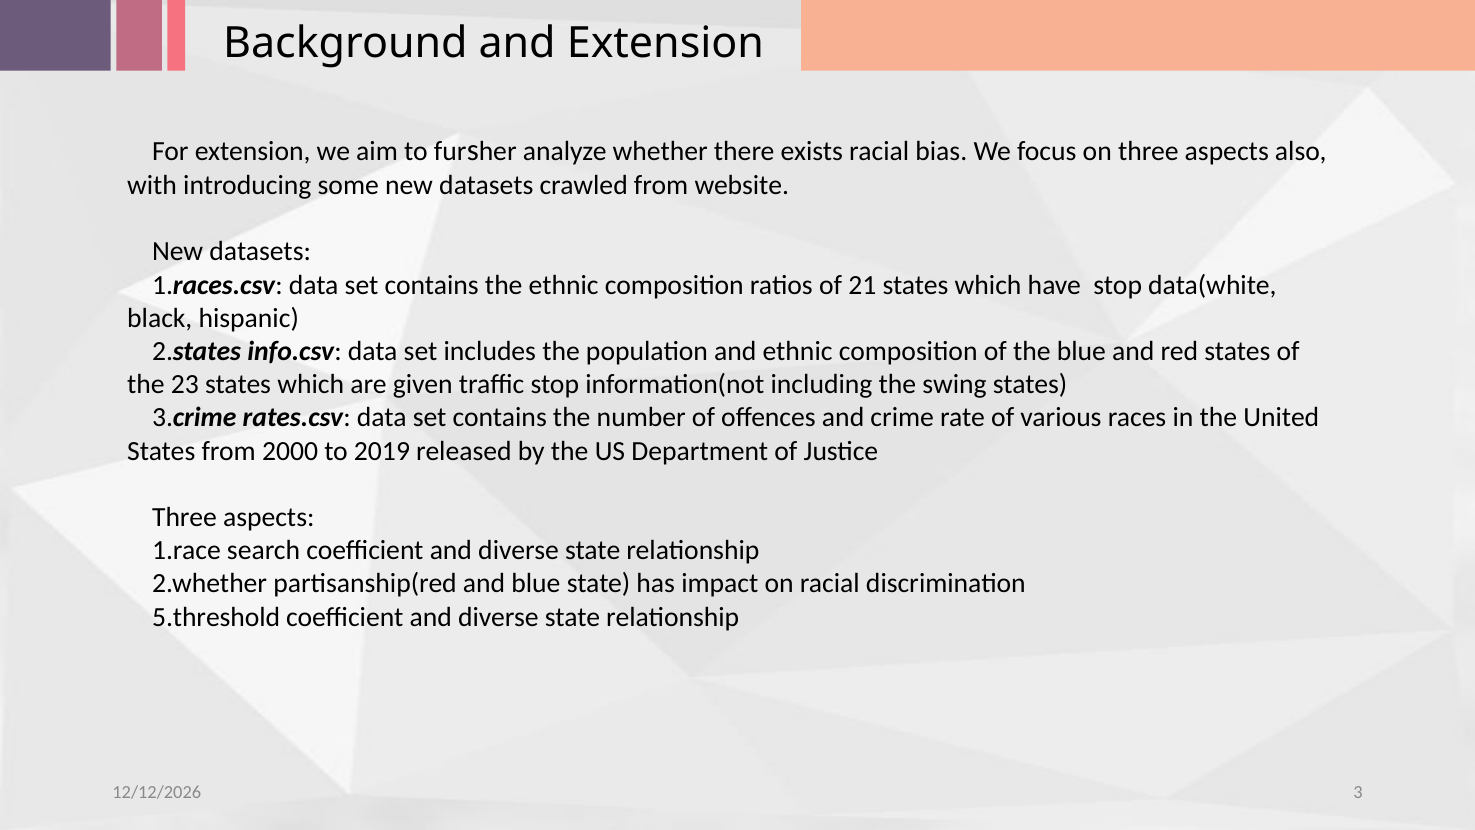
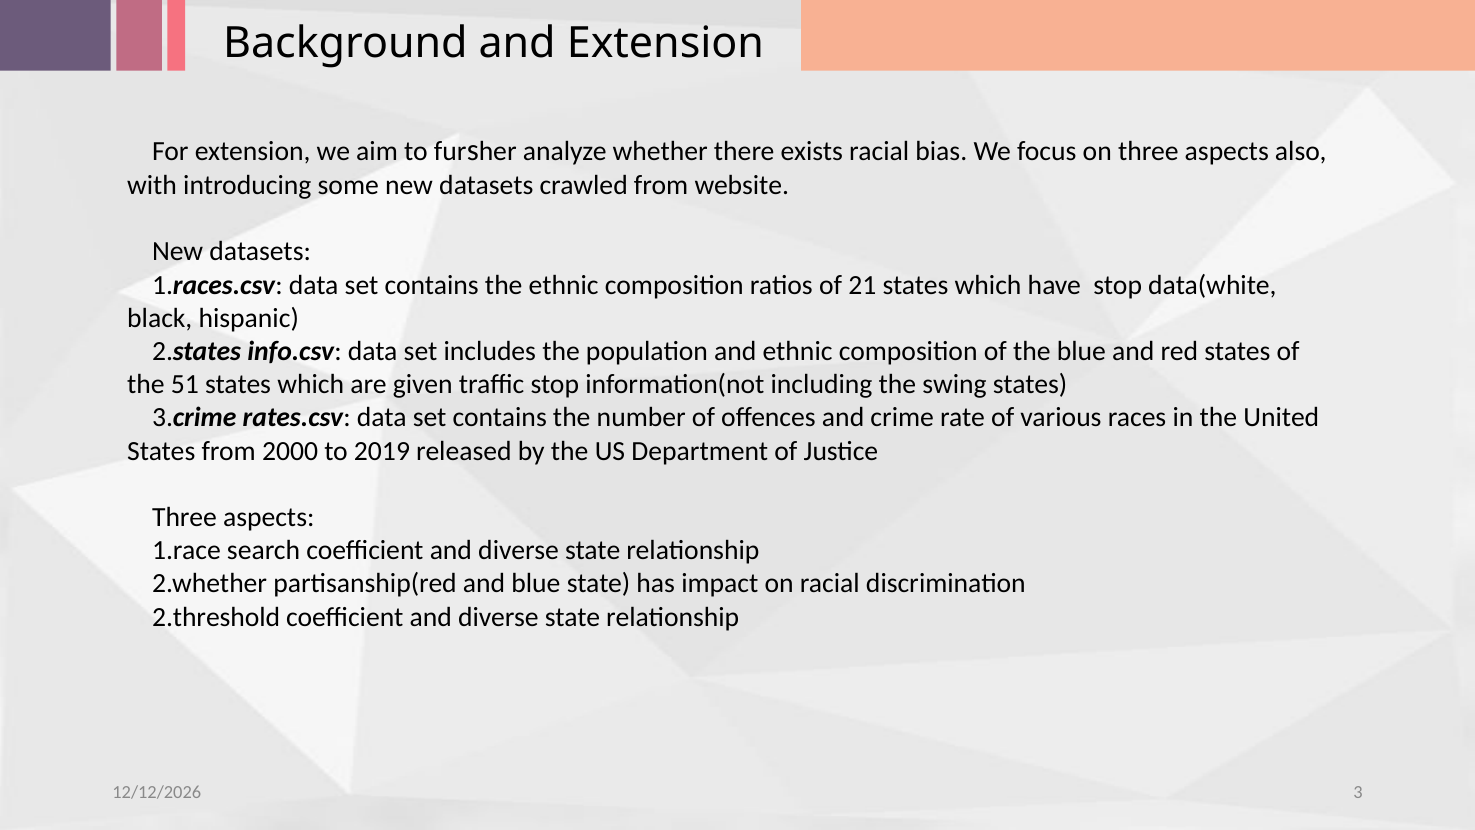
23: 23 -> 51 (185, 385)
5.threshold: 5.threshold -> 2.threshold (216, 617)
